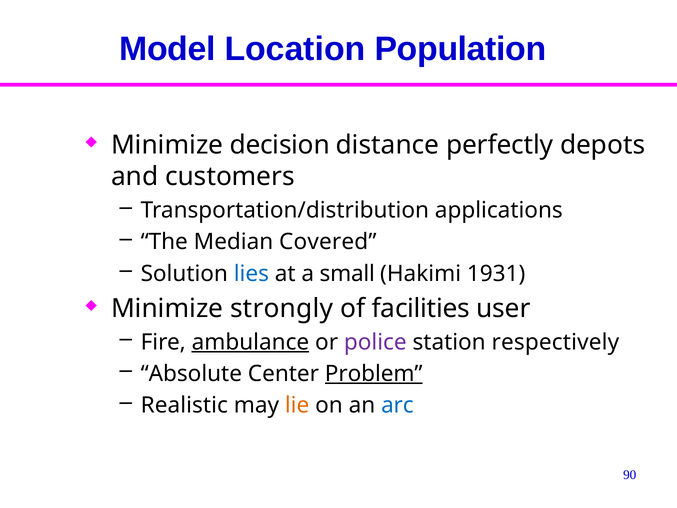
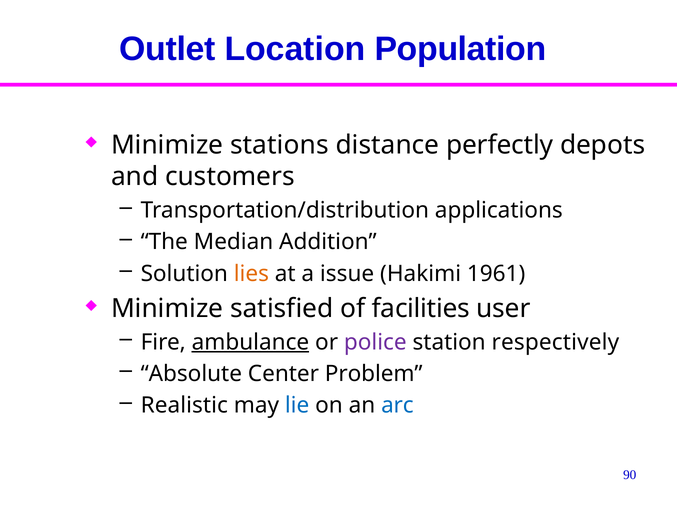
Model: Model -> Outlet (167, 49)
decision: decision -> stations (280, 145)
Covered: Covered -> Addition (328, 242)
lies colour: blue -> orange (251, 273)
small: small -> issue (347, 273)
1931: 1931 -> 1961 (496, 273)
strongly: strongly -> satisfied (282, 308)
Problem underline: present -> none (374, 373)
lie colour: orange -> blue (297, 405)
